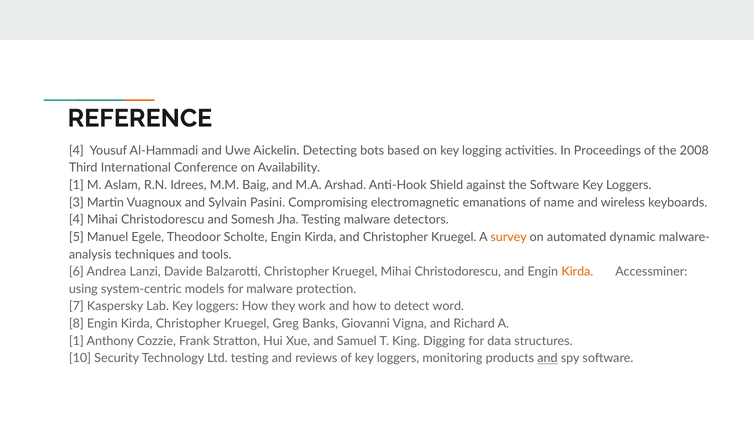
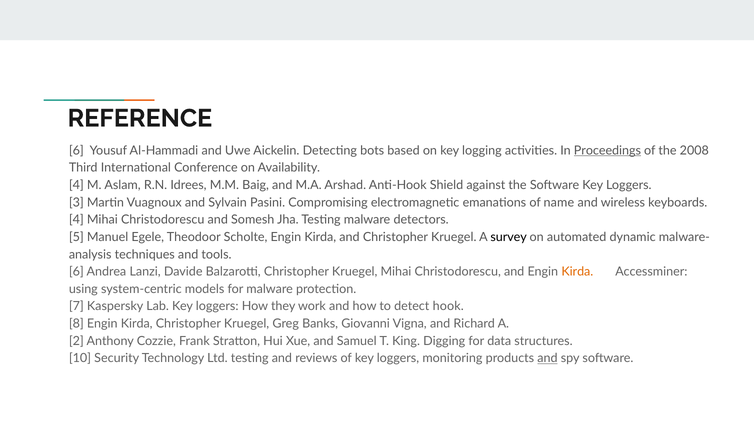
4: 4 -> 6 (76, 150)
Proceedings underline: none -> present (607, 150)
1: 1 -> 4 (76, 185)
survey colour: orange -> black (509, 237)
word: word -> hook (448, 306)
1: 1 -> 2 (76, 341)
